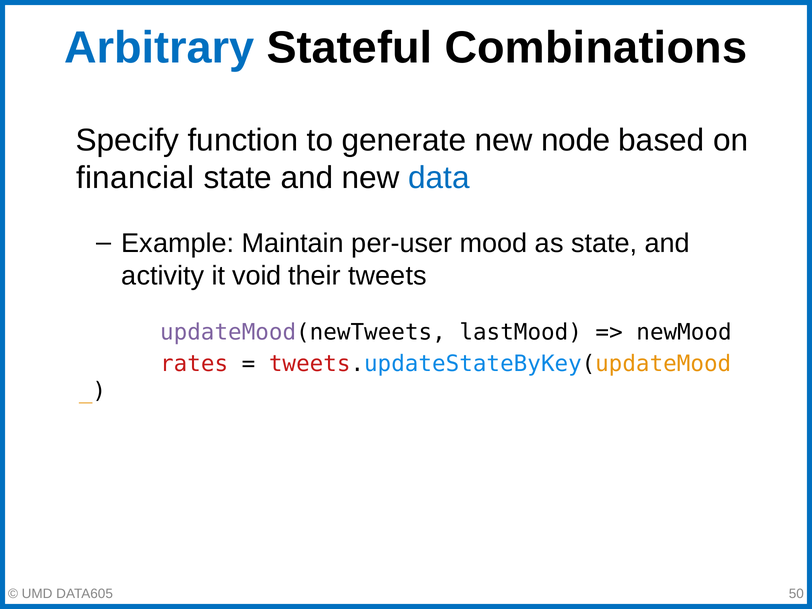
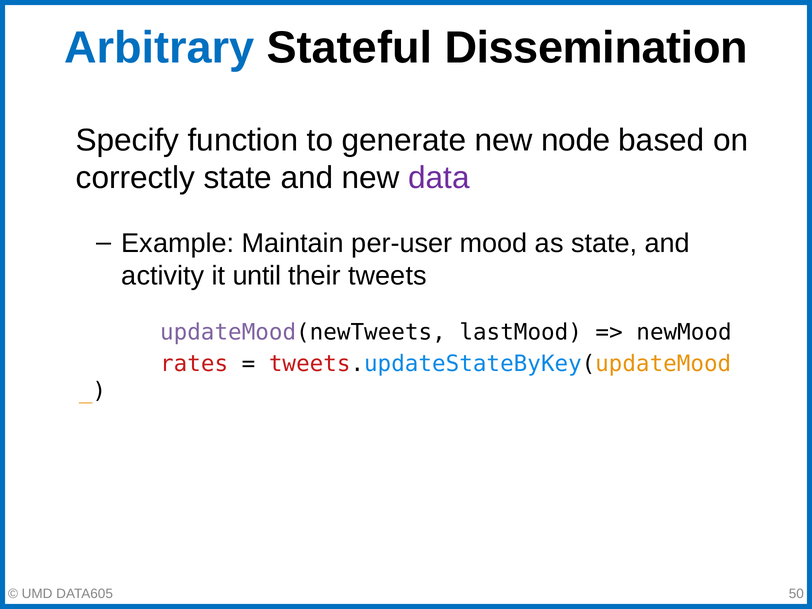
Combinations: Combinations -> Dissemination (596, 48)
financial: financial -> correctly (135, 178)
data colour: blue -> purple (439, 178)
void: void -> until (257, 276)
